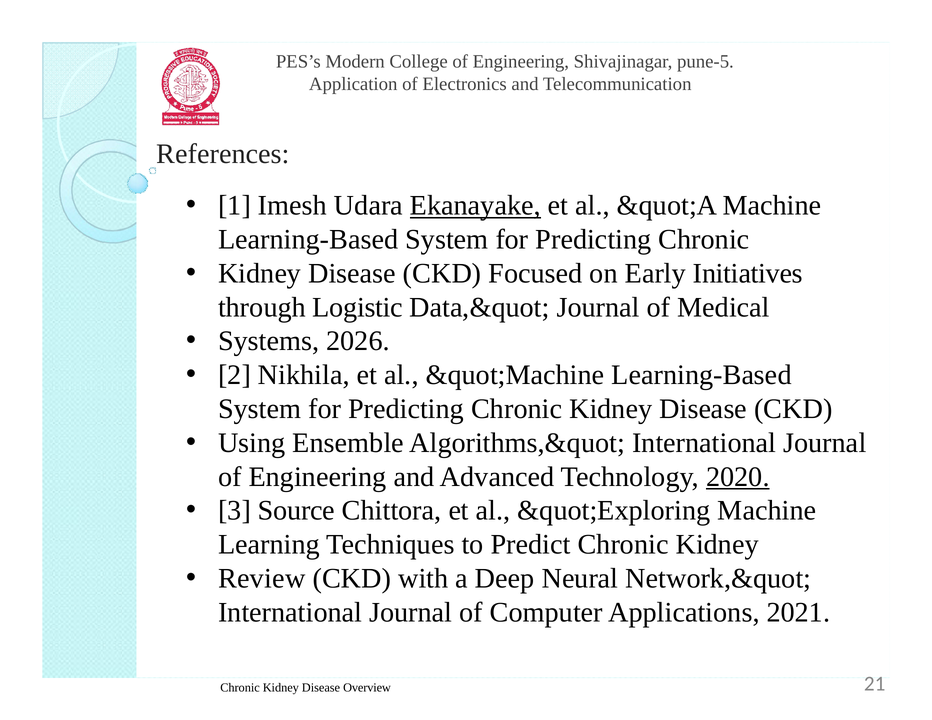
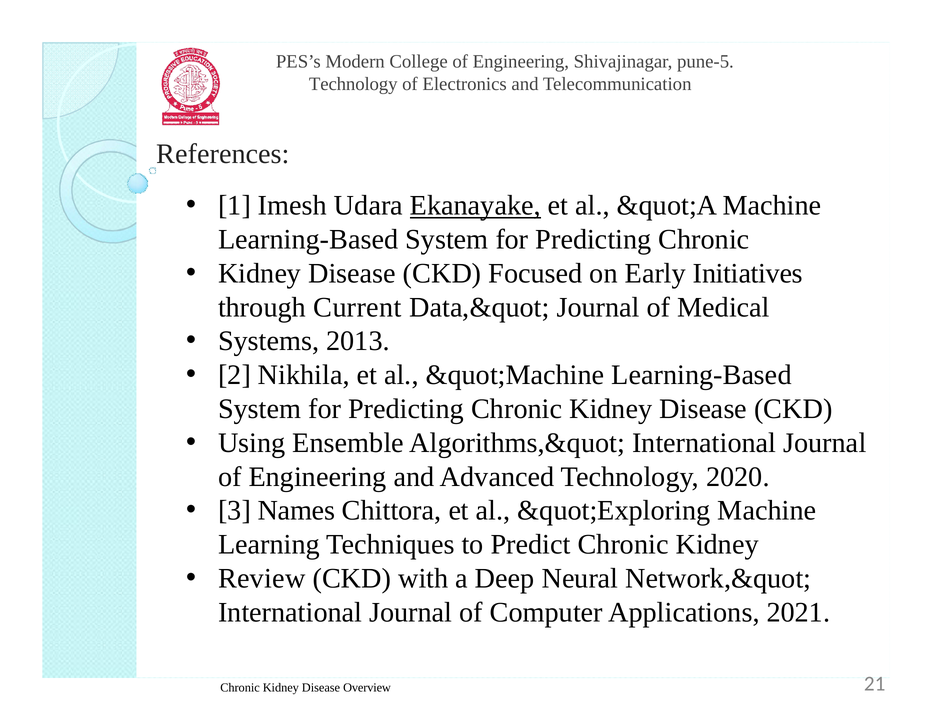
Application: Application -> Technology (353, 84)
Logistic: Logistic -> Current (357, 307)
2026: 2026 -> 2013 (358, 341)
2020 underline: present -> none (738, 477)
Source: Source -> Names (297, 511)
